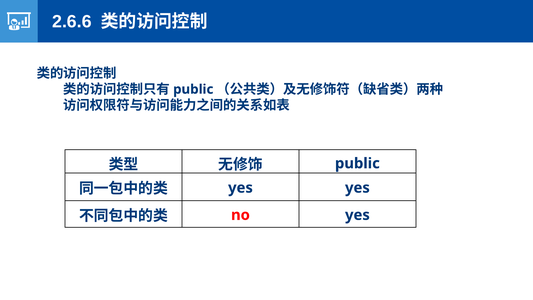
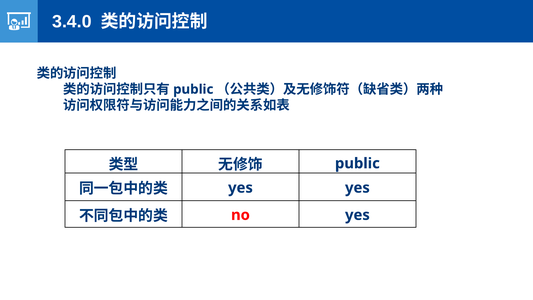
2.6.6: 2.6.6 -> 3.4.0 (72, 22)
